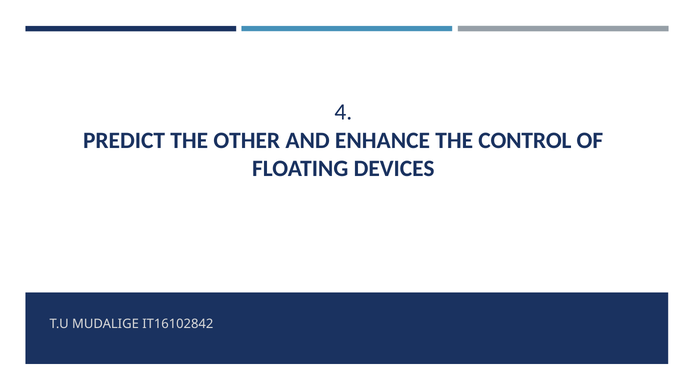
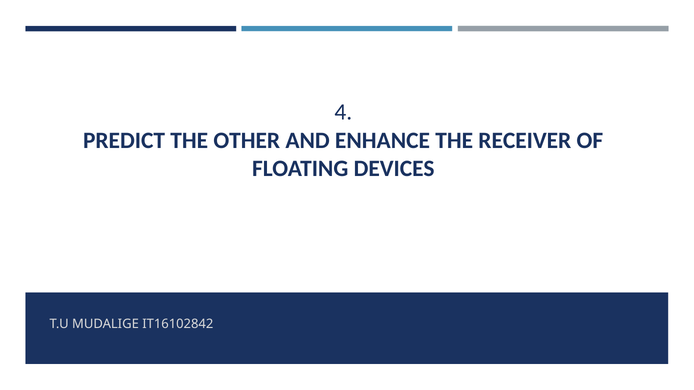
CONTROL: CONTROL -> RECEIVER (525, 140)
